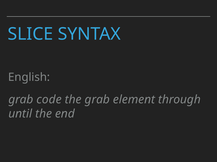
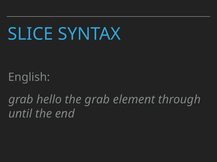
code: code -> hello (49, 100)
